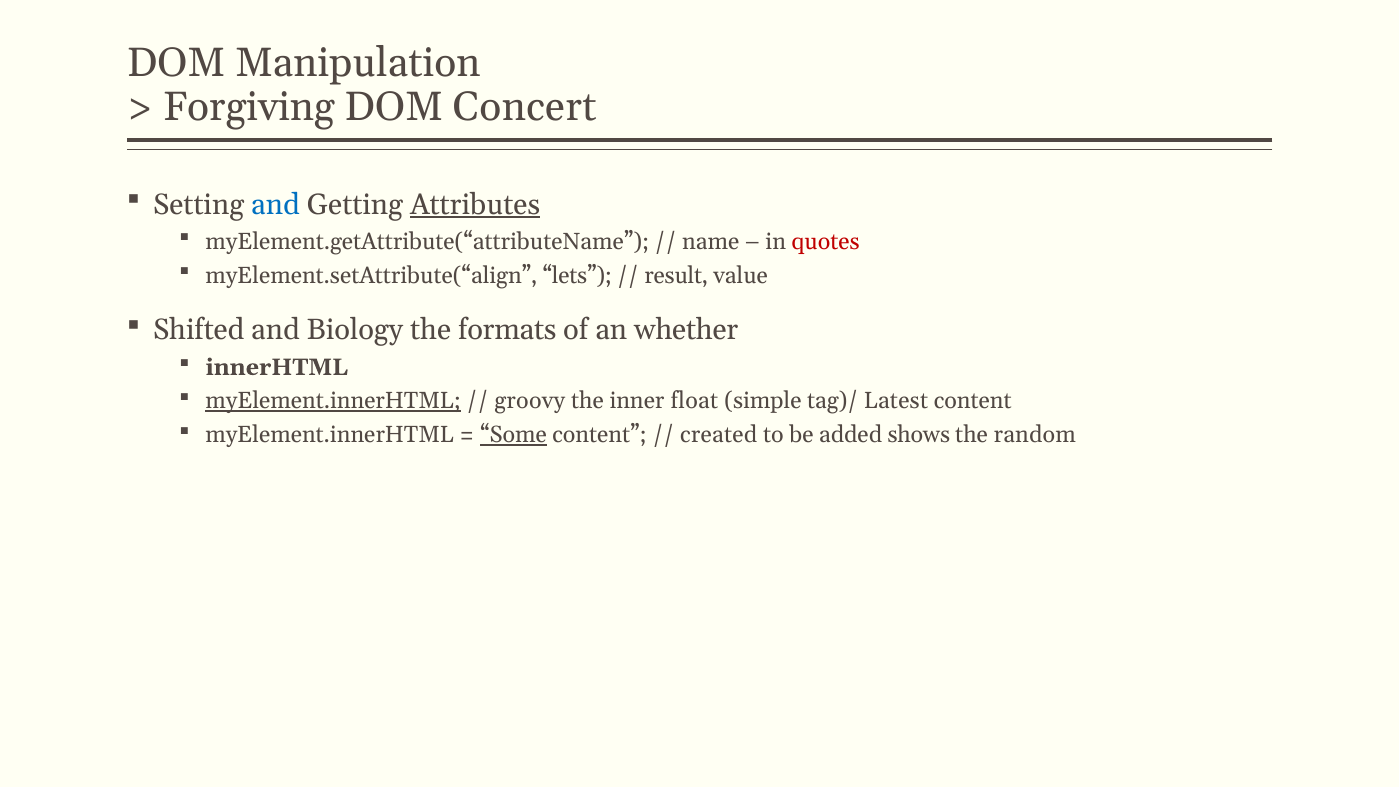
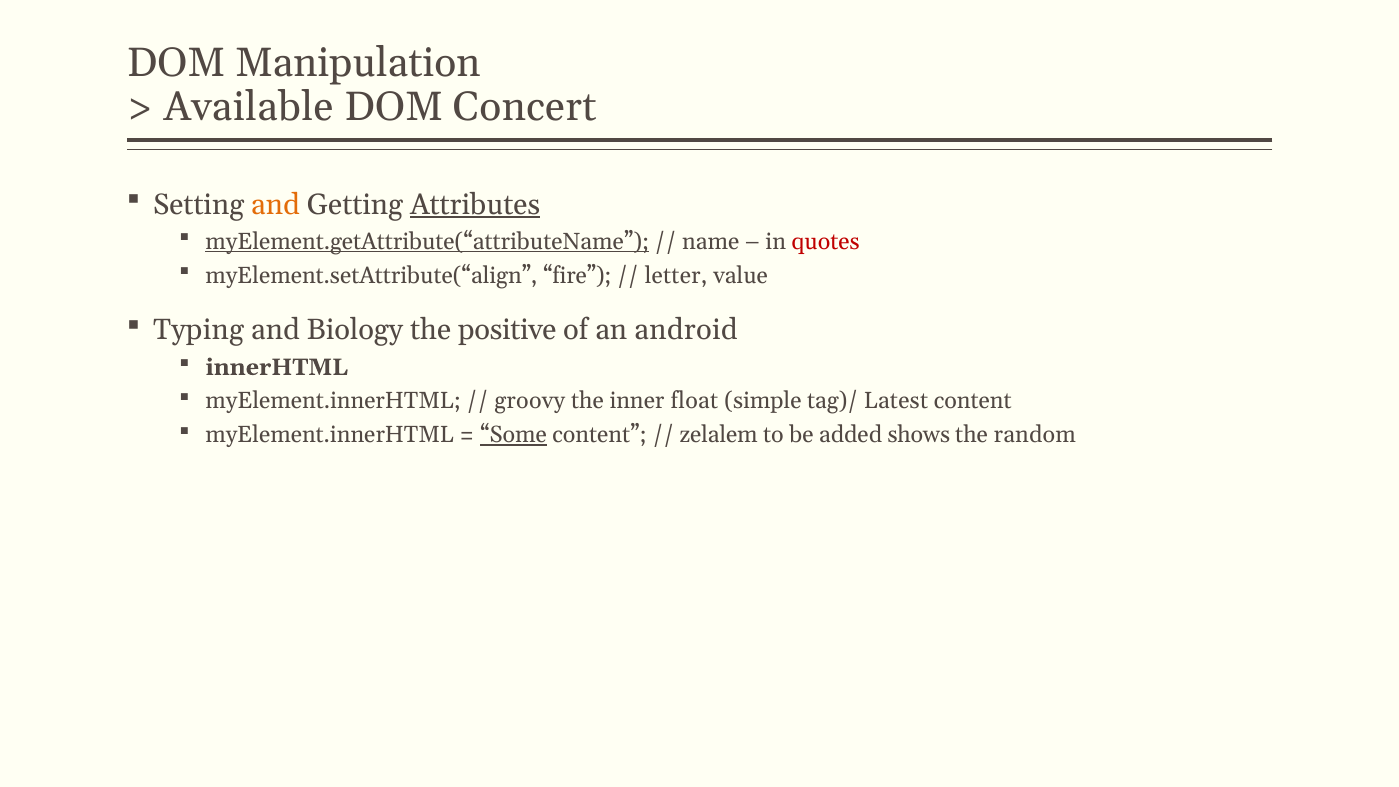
Forgiving: Forgiving -> Available (248, 107)
and colour: blue -> orange (276, 204)
myElement.getAttribute(“attributeName underline: none -> present (427, 242)
lets: lets -> fire (577, 275)
result: result -> letter (676, 275)
Shifted: Shifted -> Typing (198, 330)
formats: formats -> positive (507, 330)
whether: whether -> android (686, 330)
myElement.innerHTML underline: present -> none (333, 401)
created: created -> zelalem (719, 435)
